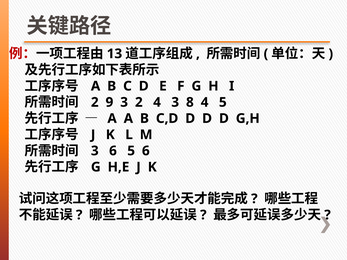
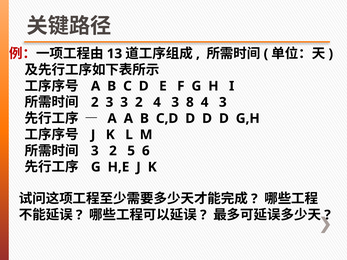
2 9: 9 -> 3 (109, 102)
8 4 5: 5 -> 3 (223, 102)
6: 6 -> 2 (113, 151)
